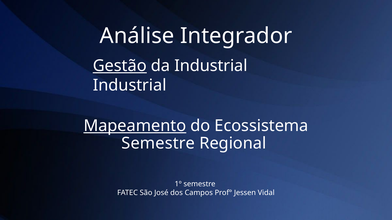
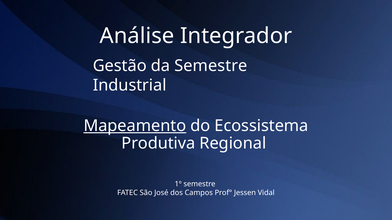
Gestão underline: present -> none (120, 66)
da Industrial: Industrial -> Semestre (211, 66)
Semestre: Semestre -> Produtiva (158, 144)
